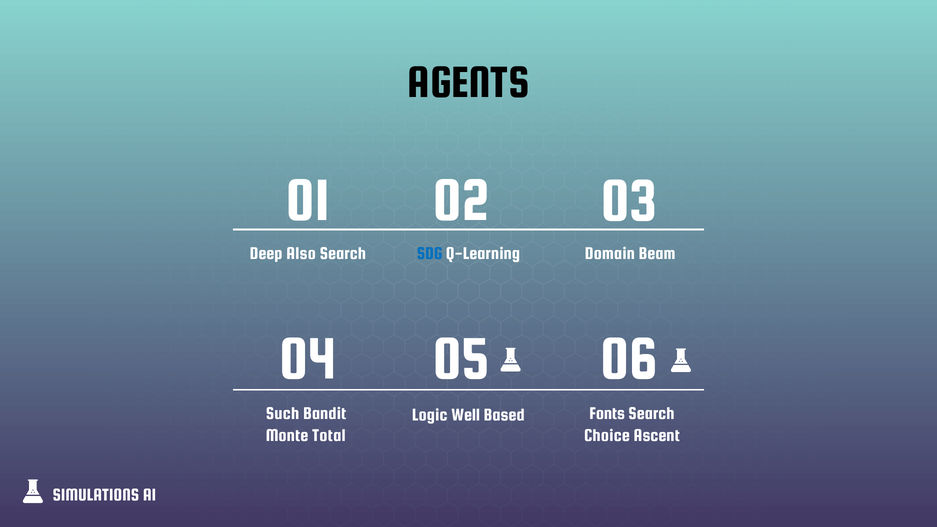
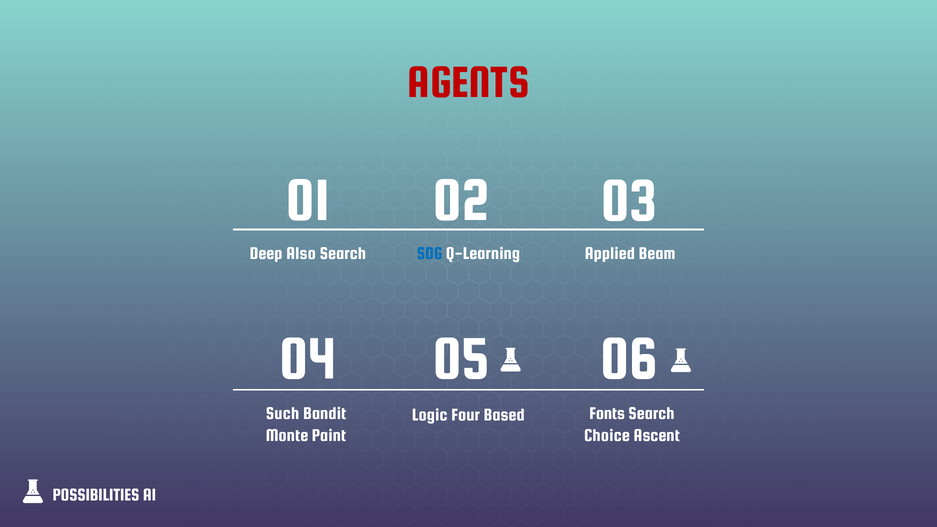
AGENTS colour: black -> red (468, 82)
Domain: Domain -> Applied (610, 253)
Well: Well -> Four (466, 415)
Total: Total -> Paint (329, 435)
SIMULATIONS: SIMULATIONS -> POSSIBILITIES (96, 495)
